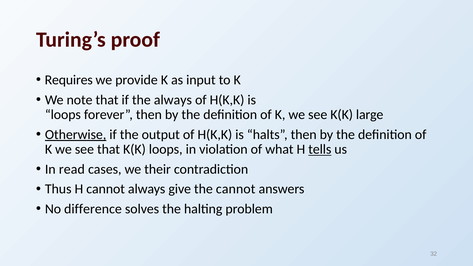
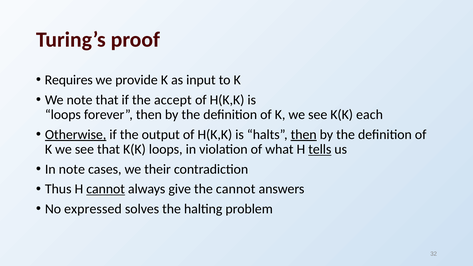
the always: always -> accept (173, 100)
large: large -> each (370, 115)
then underline: none -> present (304, 135)
In read: read -> note (72, 169)
cannot underline: none -> present (106, 189)
difference: difference -> expressed (93, 209)
